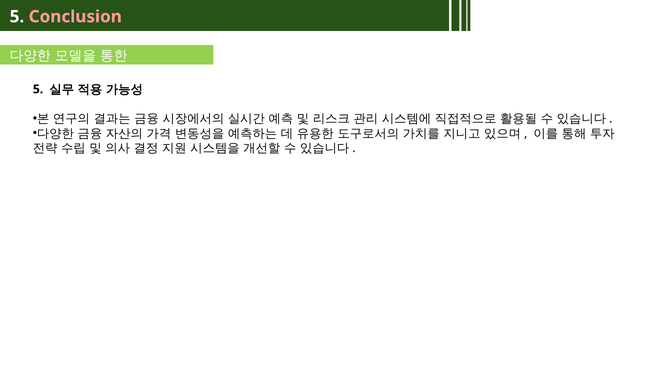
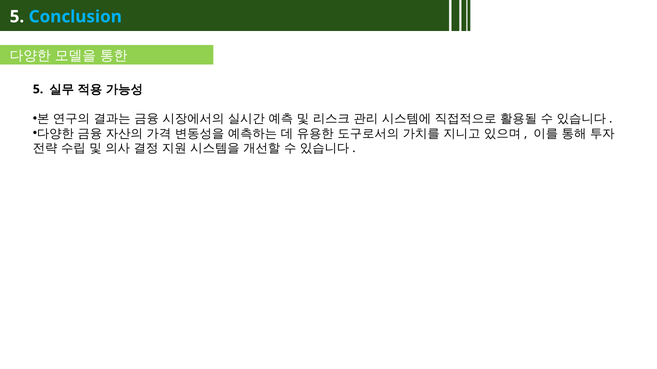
Conclusion colour: pink -> light blue (75, 17)
